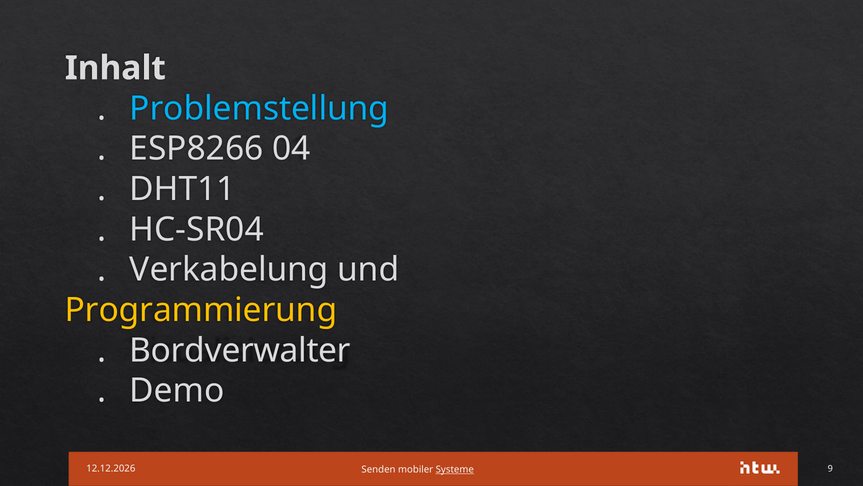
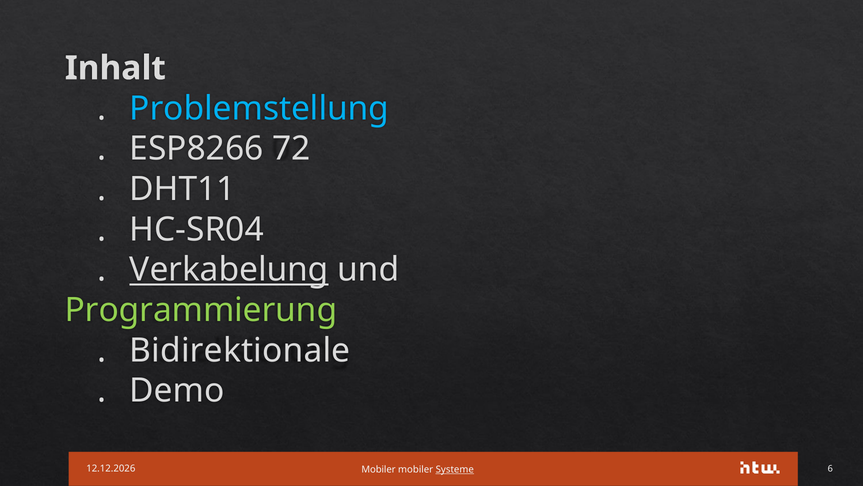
04: 04 -> 72 (291, 149)
Verkabelung underline: none -> present (229, 270)
Programmierung colour: yellow -> light green (201, 310)
Bordverwalter: Bordverwalter -> Bidirektionale (240, 350)
9: 9 -> 6 (830, 468)
Senden: Senden -> Mobiler (379, 469)
